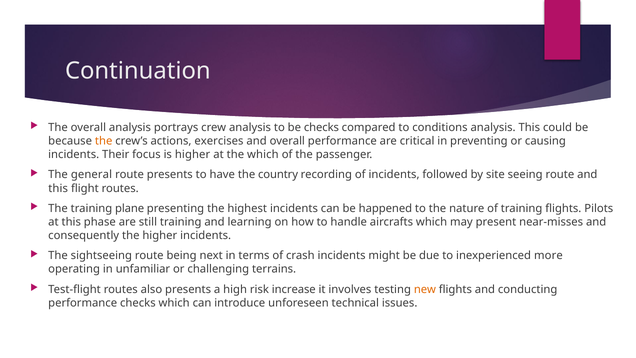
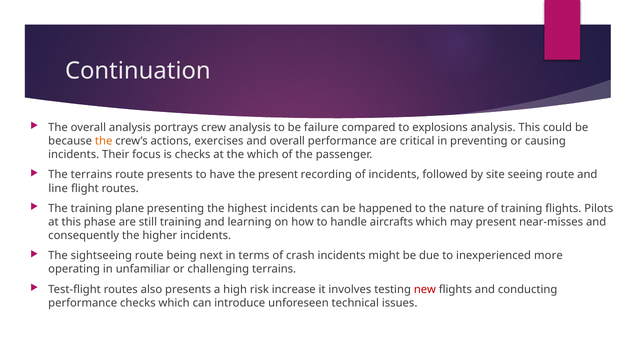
be checks: checks -> failure (321, 127)
conditions: conditions -> explosions (440, 127)
is higher: higher -> checks (193, 154)
The general: general -> terrains (91, 175)
the country: country -> present (278, 175)
this: this -> line (58, 188)
new colour: orange -> red (425, 289)
